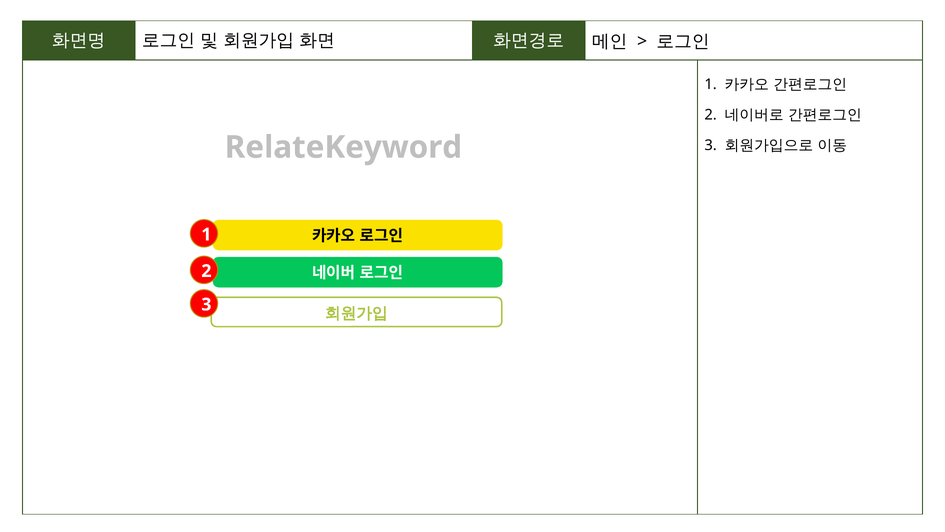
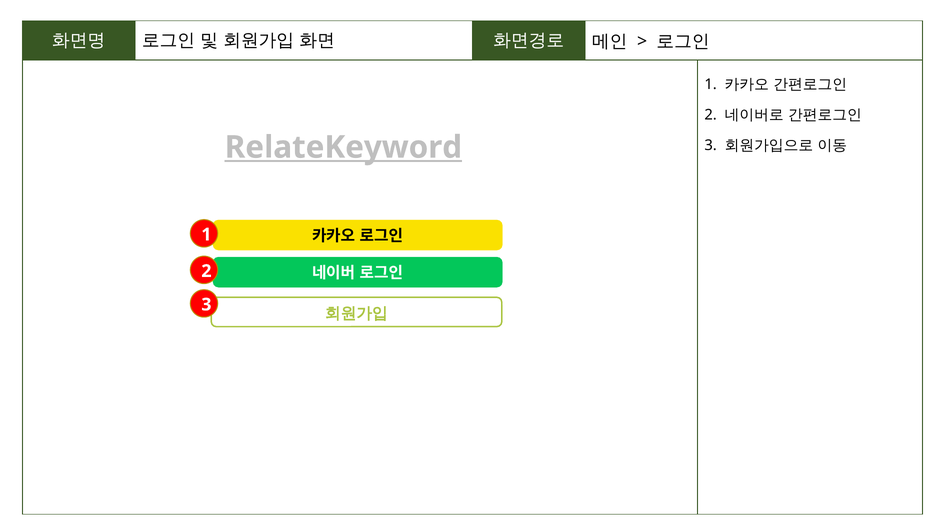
RelateKeyword underline: none -> present (343, 147)
